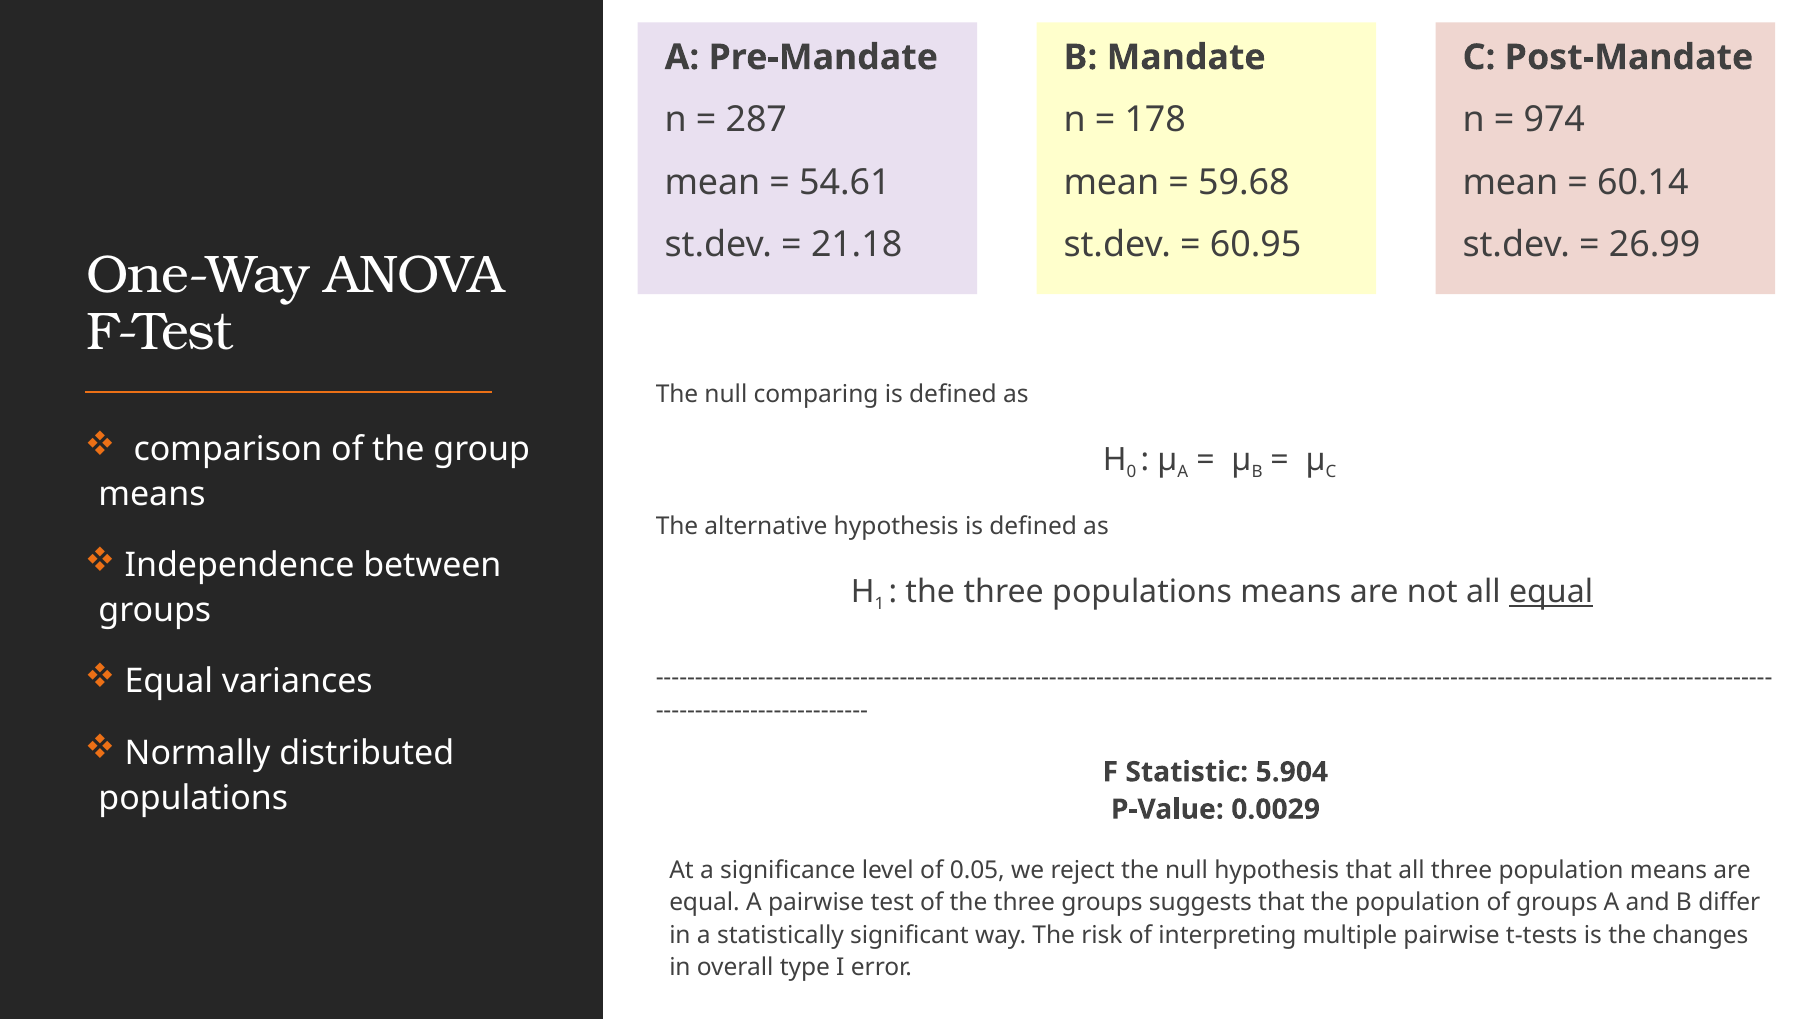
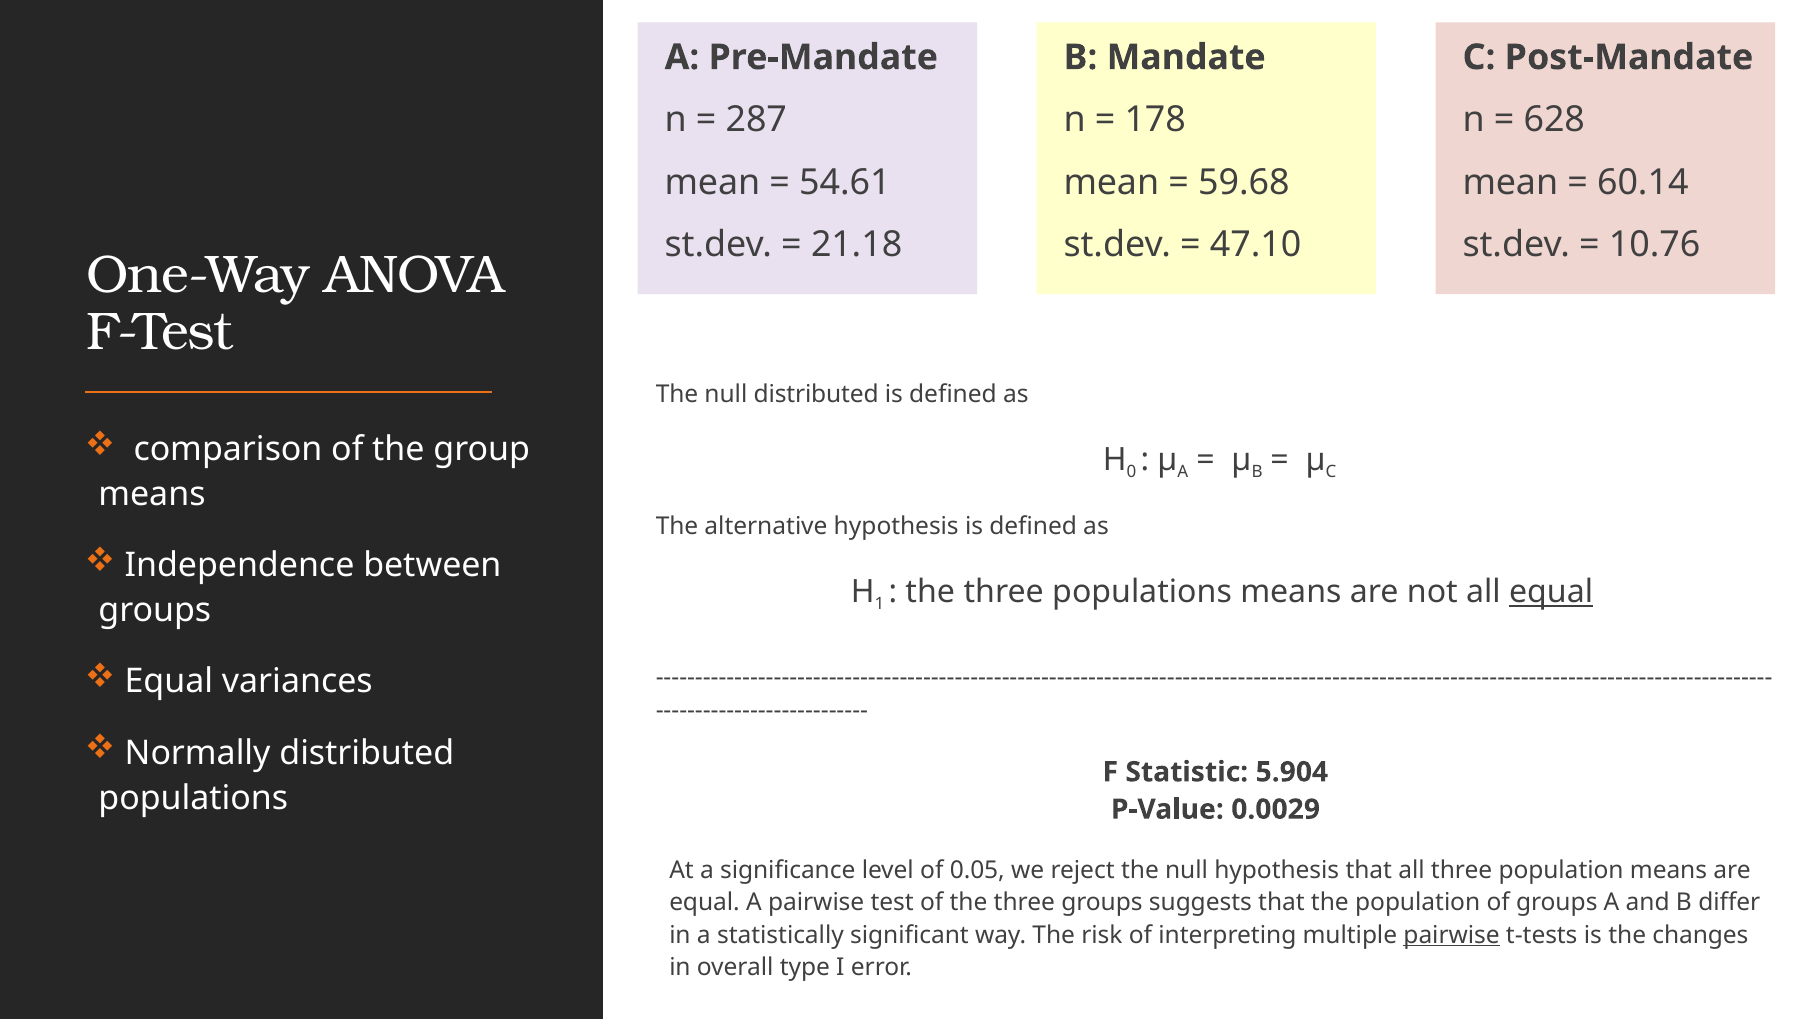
974: 974 -> 628 (1554, 120)
60.95: 60.95 -> 47.10 (1256, 245)
26.99: 26.99 -> 10.76 (1655, 245)
null comparing: comparing -> distributed (816, 394)
pairwise underline: none -> present (1452, 935)
